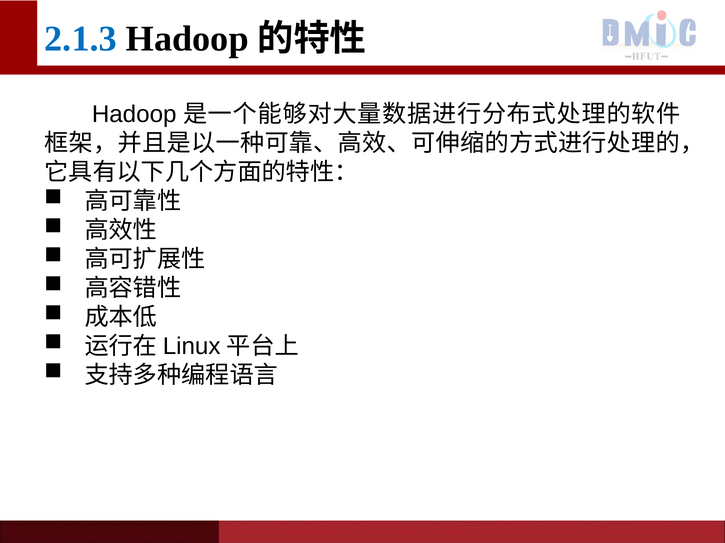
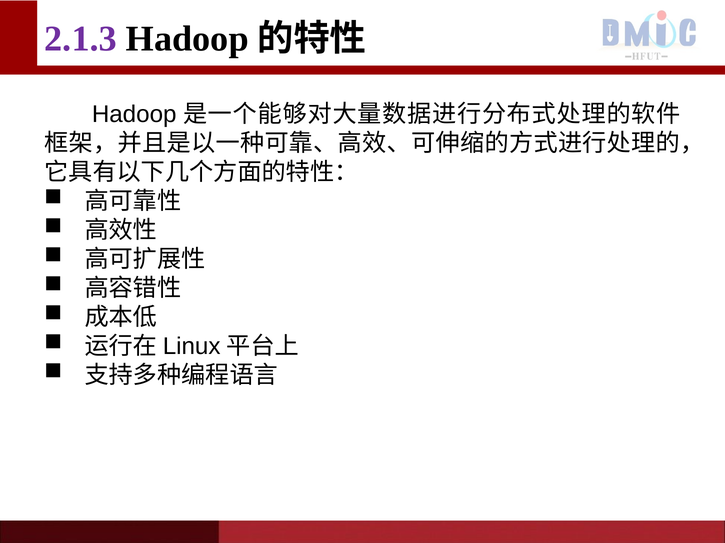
2.1.3 colour: blue -> purple (81, 39)
